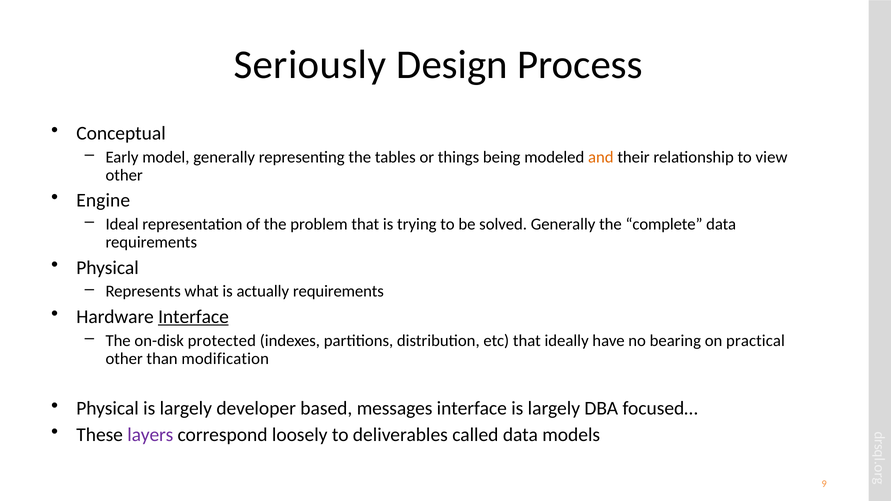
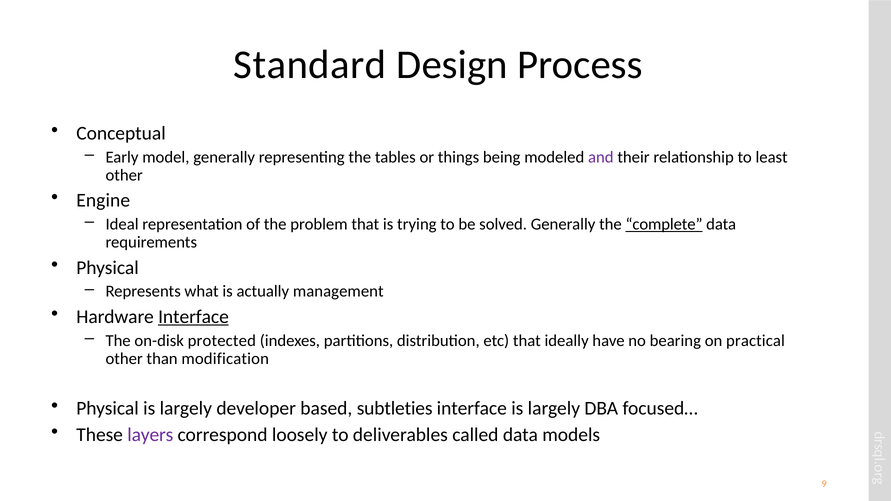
Seriously: Seriously -> Standard (310, 65)
and colour: orange -> purple (601, 157)
view: view -> least (772, 157)
complete underline: none -> present (664, 224)
actually requirements: requirements -> management (338, 292)
messages: messages -> subtleties (395, 409)
